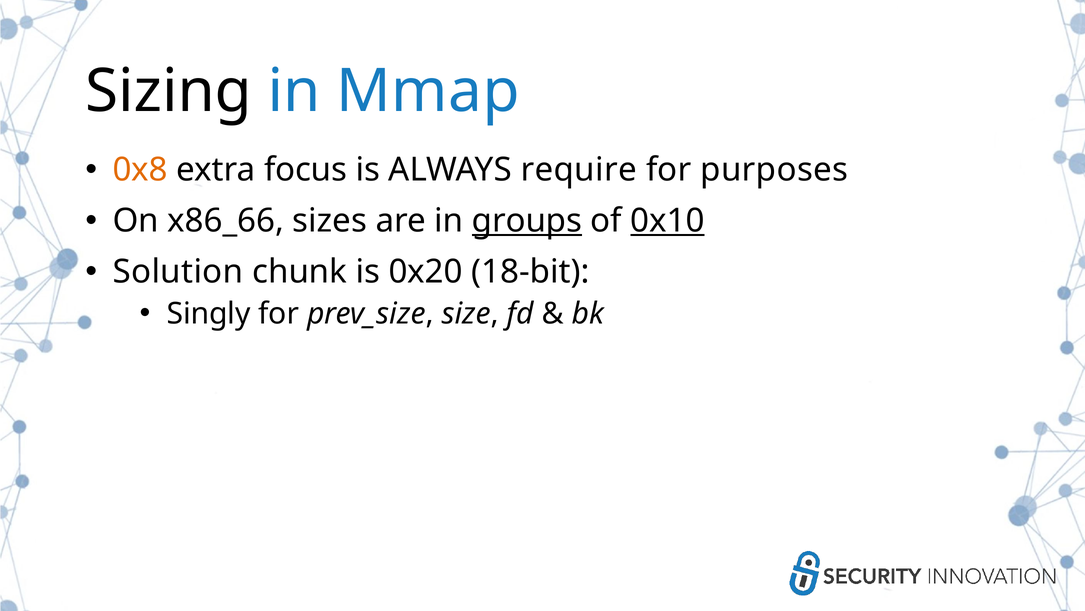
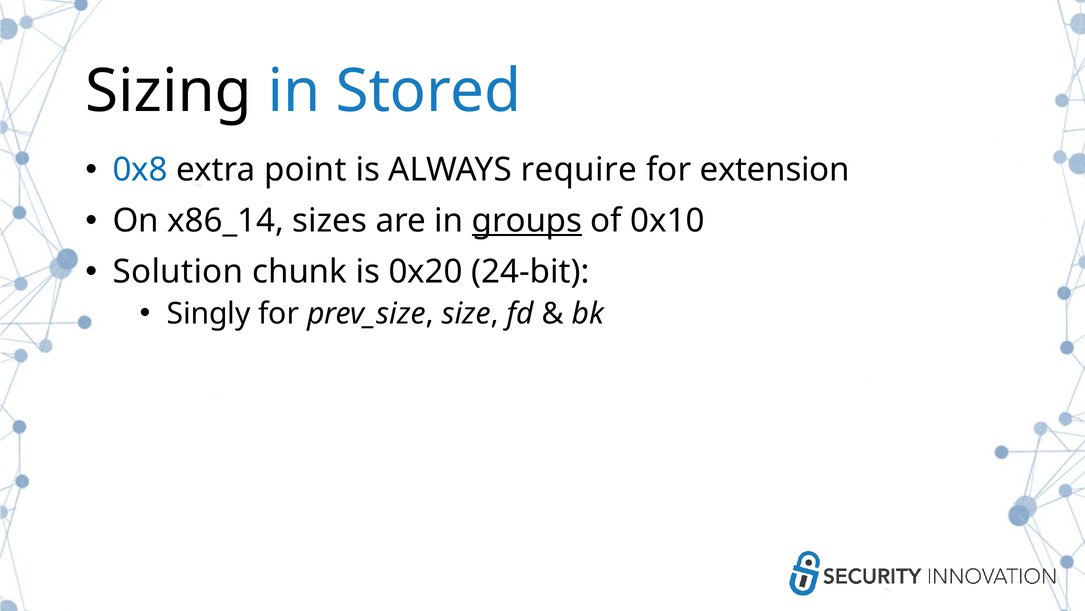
Mmap: Mmap -> Stored (429, 91)
0x8 colour: orange -> blue (140, 170)
focus: focus -> point (305, 170)
purposes: purposes -> extension (775, 170)
x86_66: x86_66 -> x86_14 (226, 221)
0x10 underline: present -> none (668, 221)
18-bit: 18-bit -> 24-bit (530, 272)
